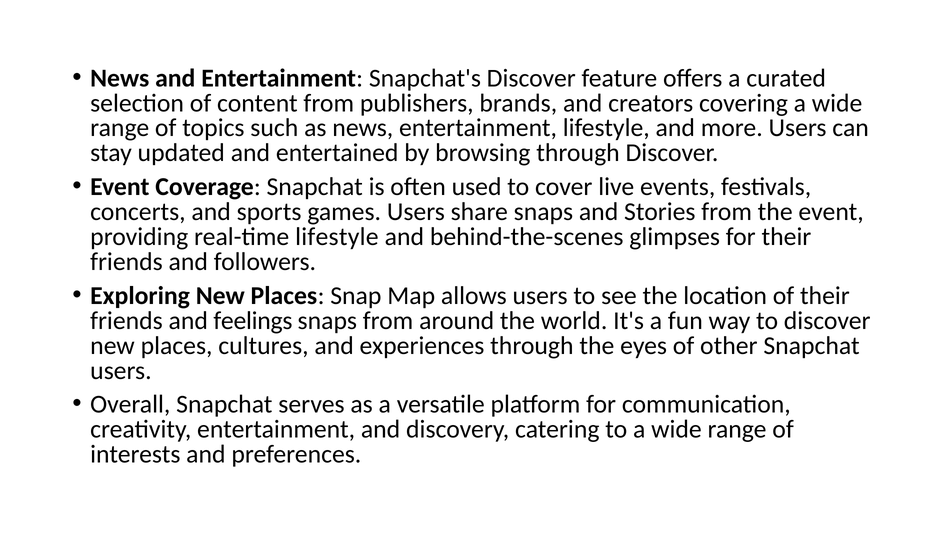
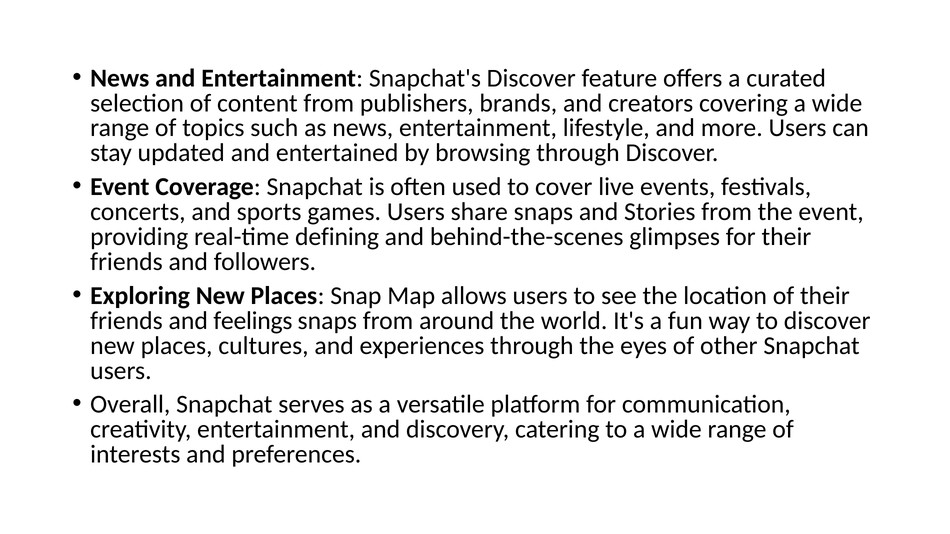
real-time lifestyle: lifestyle -> defining (337, 237)
